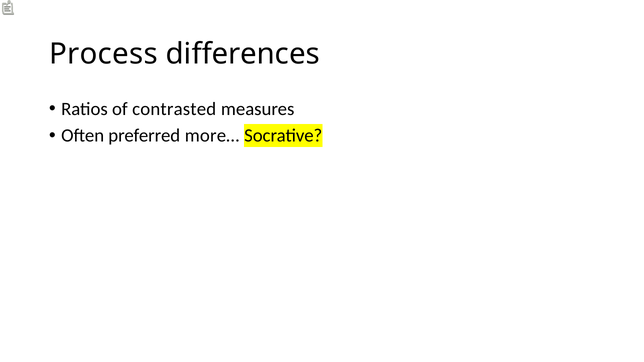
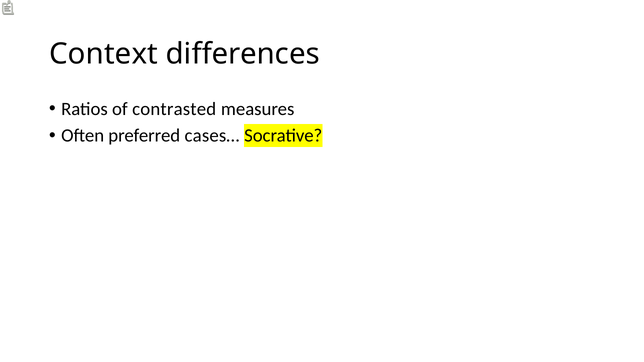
Process: Process -> Context (104, 54)
more…: more… -> cases… (212, 136)
